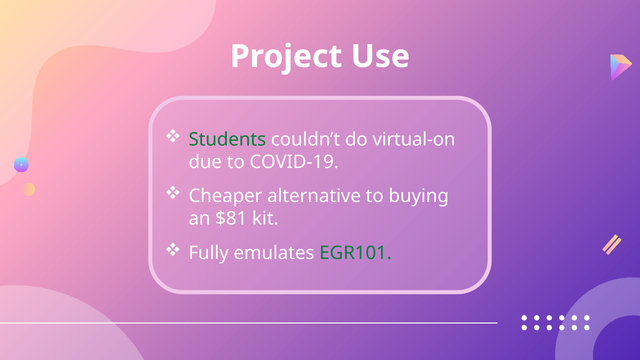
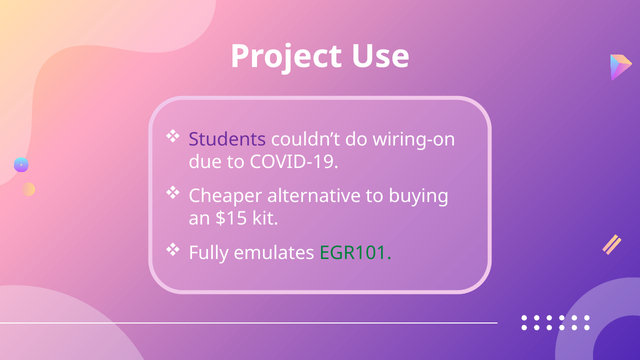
Students colour: green -> purple (227, 139)
virtual-on: virtual-on -> wiring-on (414, 139)
$81: $81 -> $15 (231, 219)
